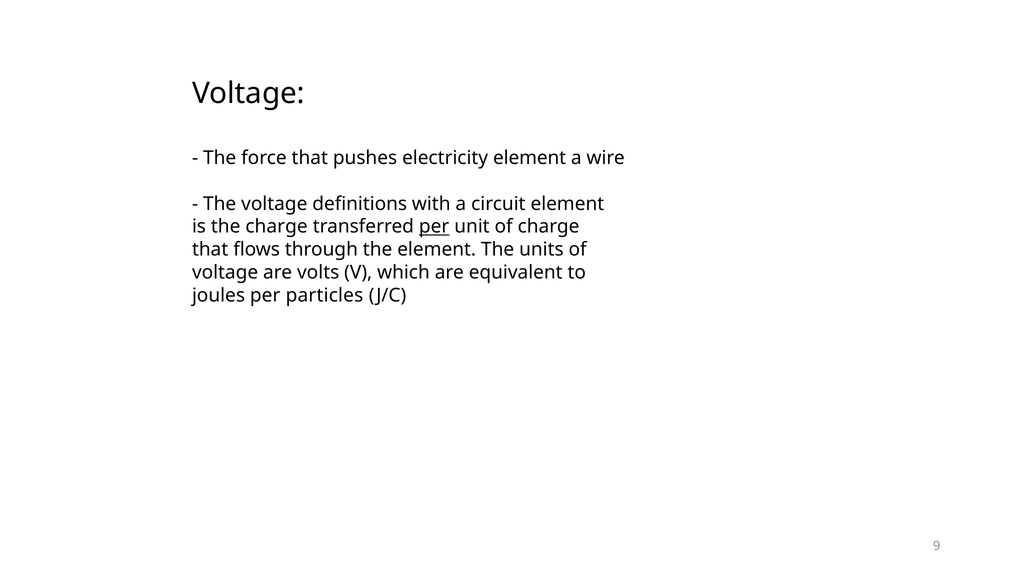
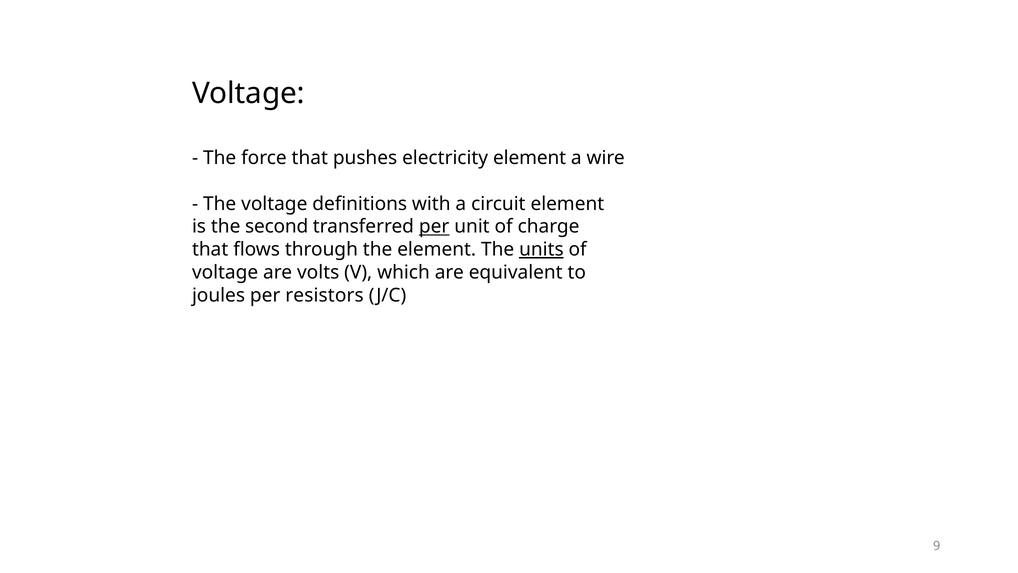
the charge: charge -> second (277, 227)
units underline: none -> present (541, 249)
particles: particles -> resistors (325, 295)
